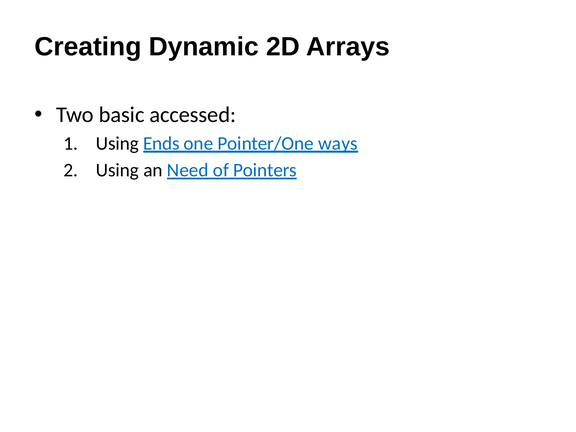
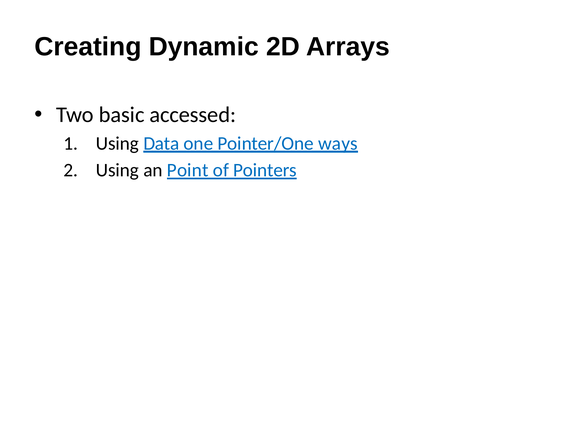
Ends: Ends -> Data (161, 143)
Need: Need -> Point (188, 170)
